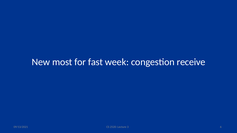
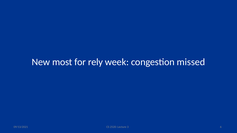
fast: fast -> rely (95, 62)
receive: receive -> missed (191, 62)
